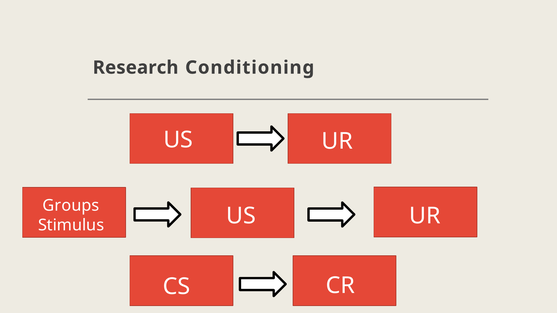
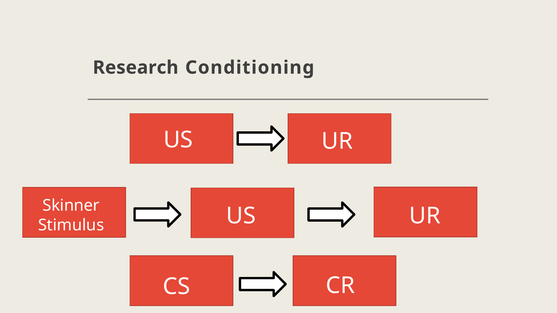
Groups: Groups -> Skinner (71, 206)
